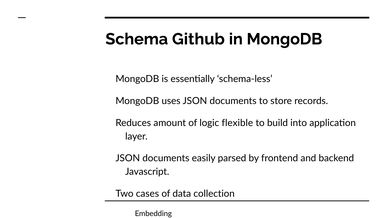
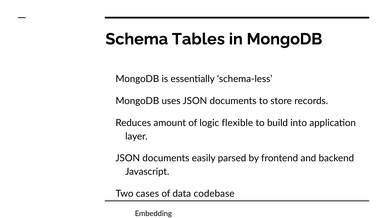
Github: Github -> Tables (198, 39)
collection: collection -> codebase (214, 193)
